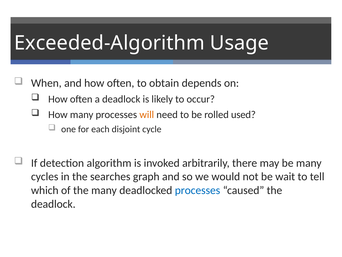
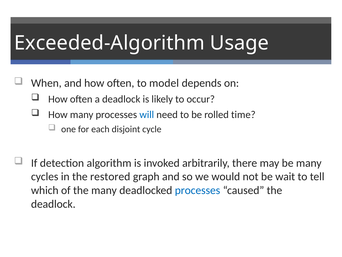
obtain: obtain -> model (164, 83)
will colour: orange -> blue (147, 114)
used: used -> time (243, 114)
searches: searches -> restored (110, 176)
